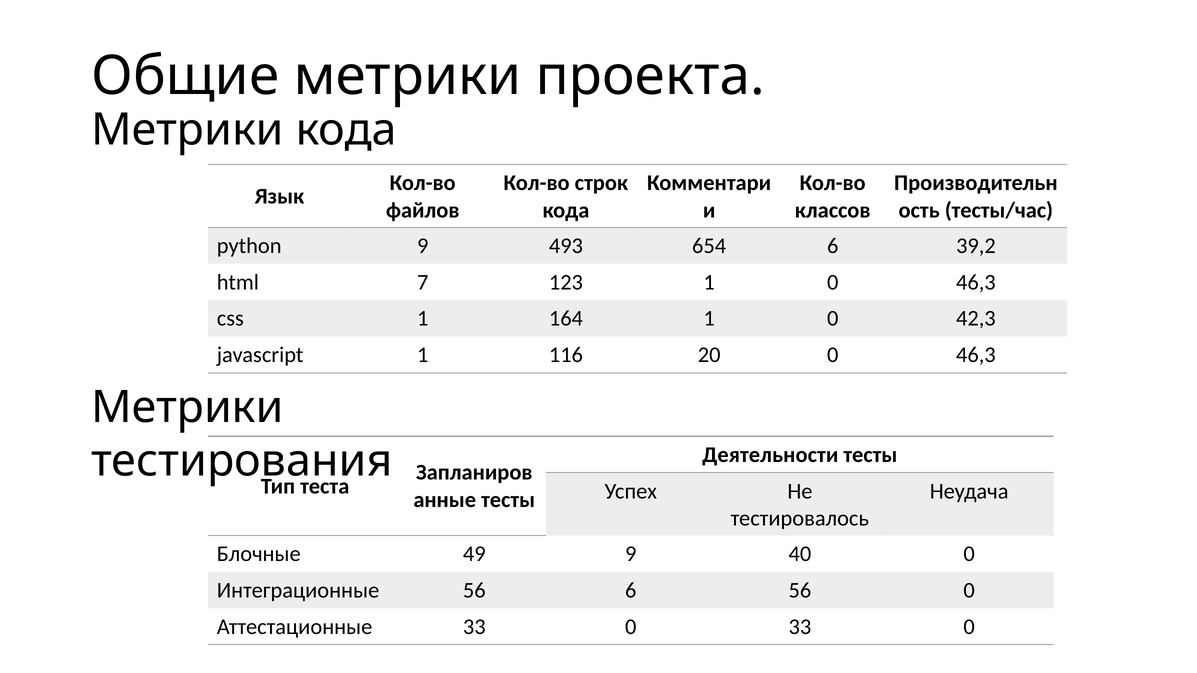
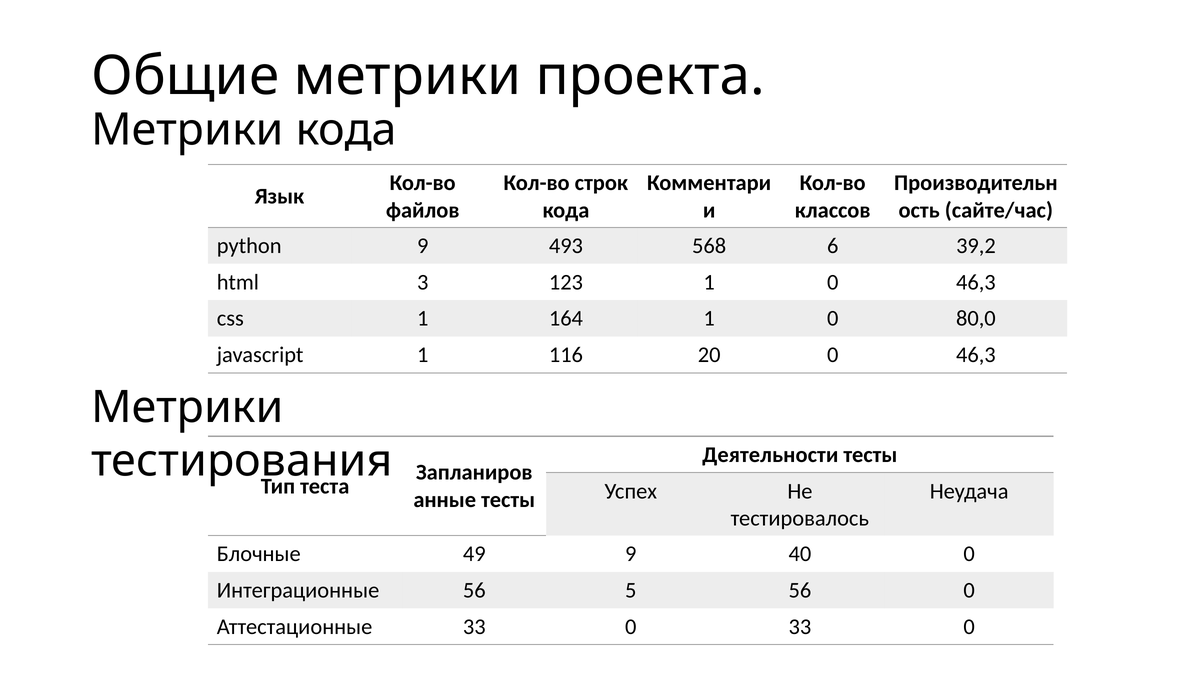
тесты/час: тесты/час -> сайте/час (999, 210)
654: 654 -> 568 (709, 246)
7: 7 -> 3 (423, 282)
42,3: 42,3 -> 80,0 (976, 319)
56 6: 6 -> 5 (631, 591)
